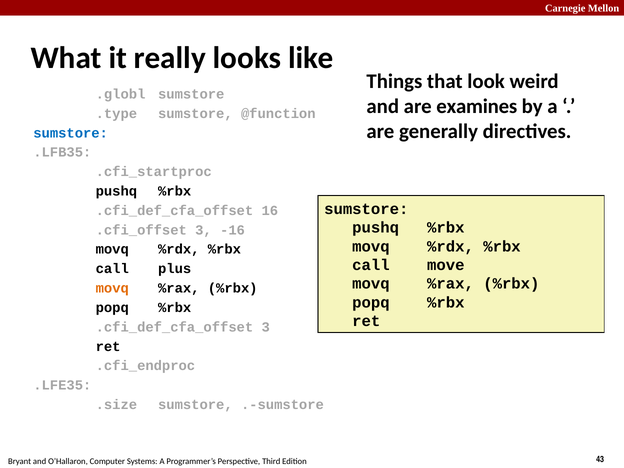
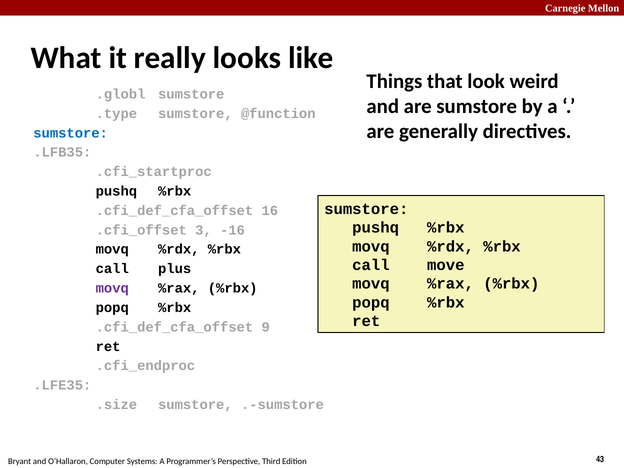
are examines: examines -> sumstore (477, 106)
movq colour: orange -> purple (112, 288)
.cfi_def_cfa_offset 3: 3 -> 9 (266, 327)
